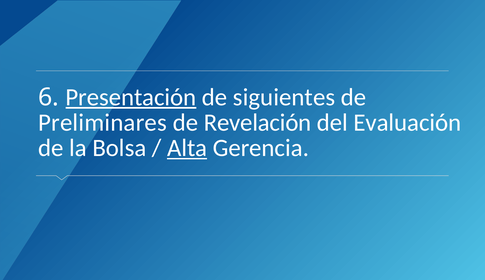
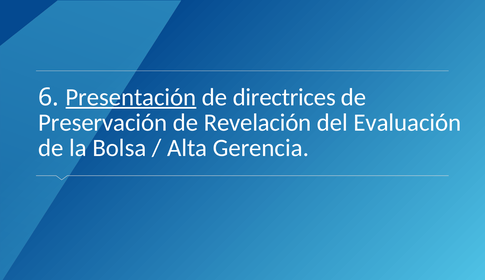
siguientes: siguientes -> directrices (284, 97)
Preliminares: Preliminares -> Preservación (103, 123)
Alta underline: present -> none (187, 148)
